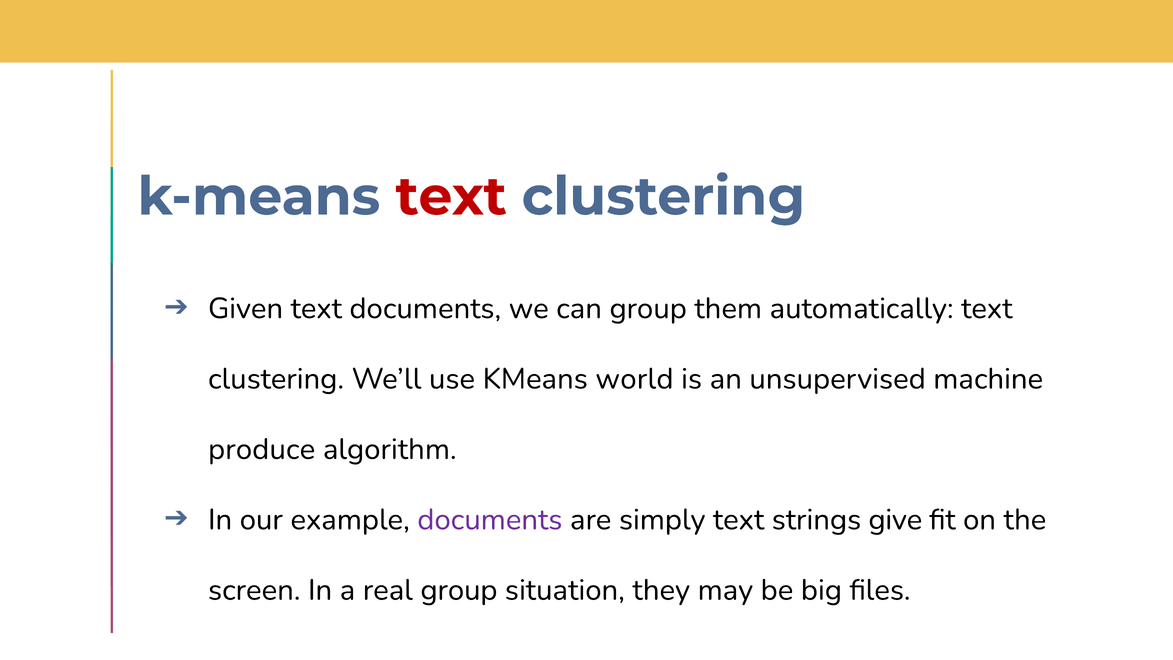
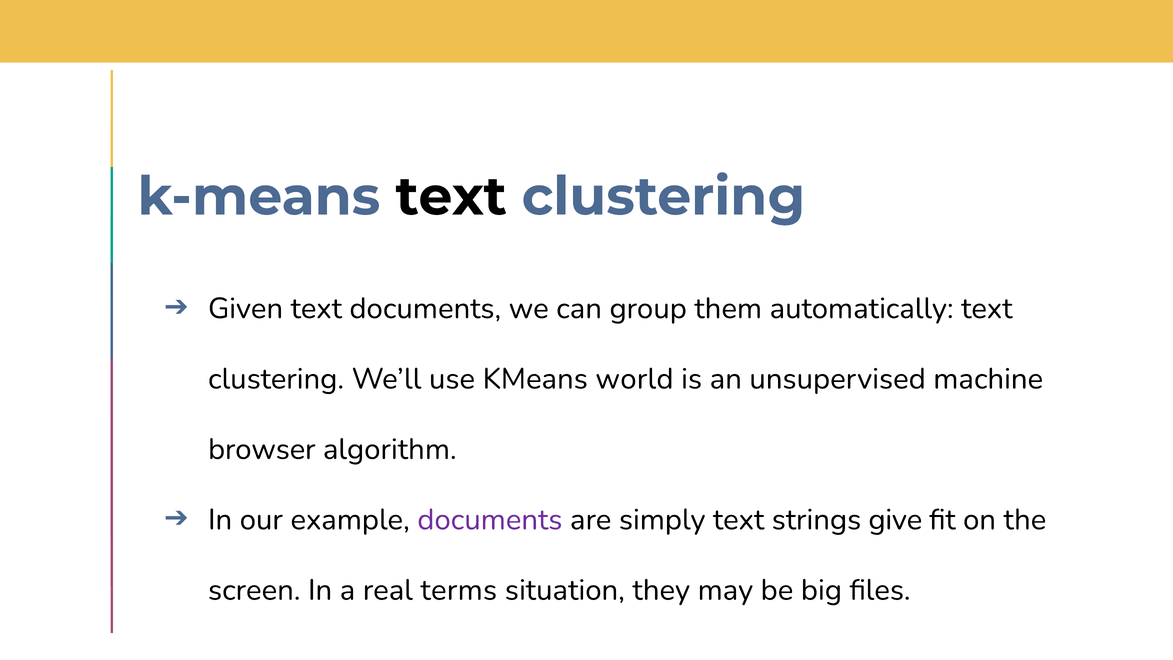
text colour: red -> black (451, 197)
produce: produce -> browser (262, 449)
real group: group -> terms (459, 590)
